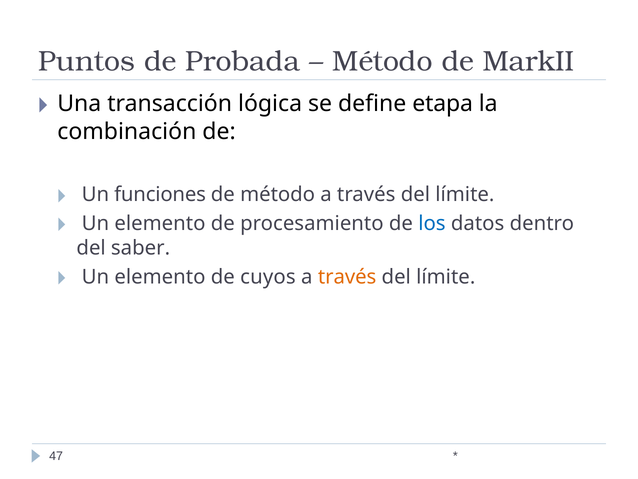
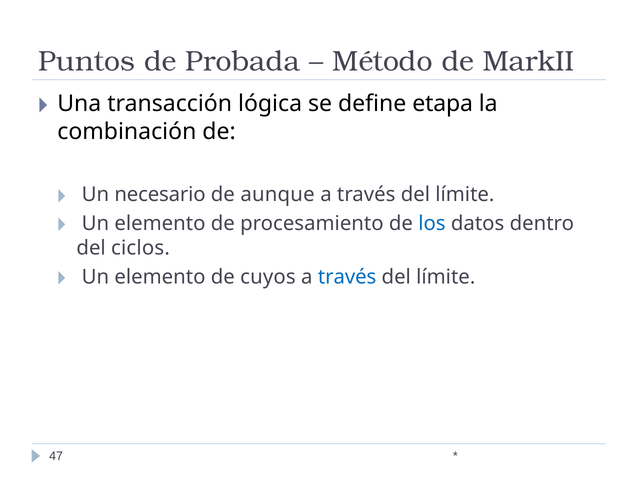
funciones: funciones -> necesario (160, 195)
de método: método -> aunque (277, 195)
saber: saber -> ciclos (140, 248)
través colour: orange -> blue (347, 277)
